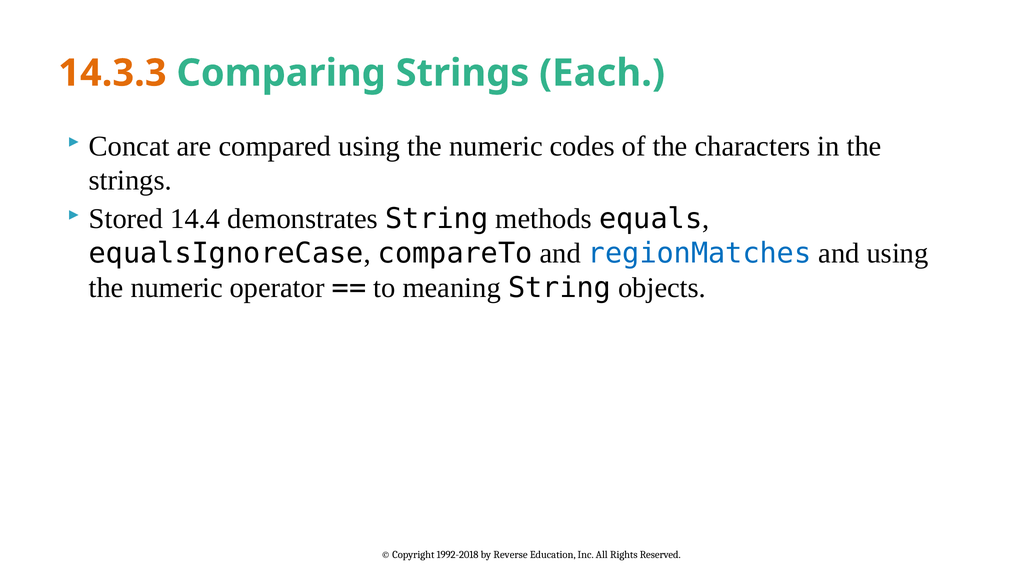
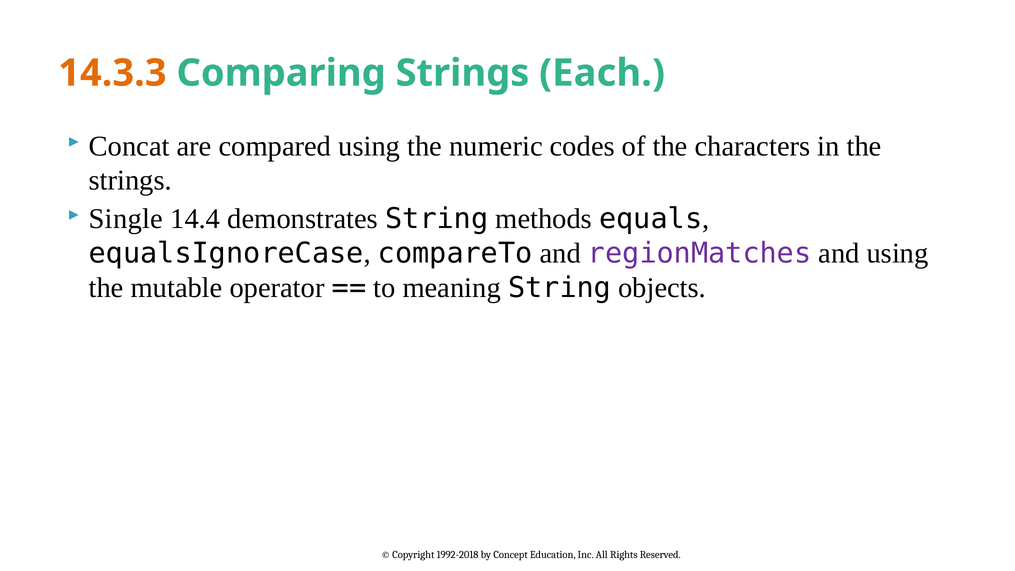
Stored: Stored -> Single (126, 219)
regionMatches colour: blue -> purple (700, 253)
numeric: numeric -> mutable (177, 288)
Reverse: Reverse -> Concept (511, 555)
